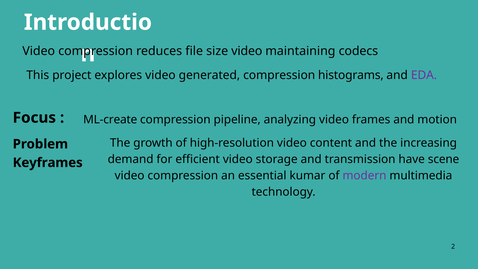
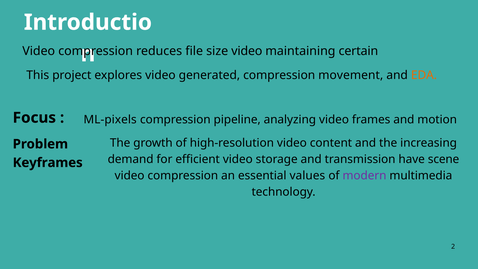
codecs: codecs -> certain (358, 51)
histograms: histograms -> movement (351, 75)
EDA colour: purple -> orange (424, 75)
ML-create: ML-create -> ML-pixels (110, 119)
kumar: kumar -> values (307, 176)
